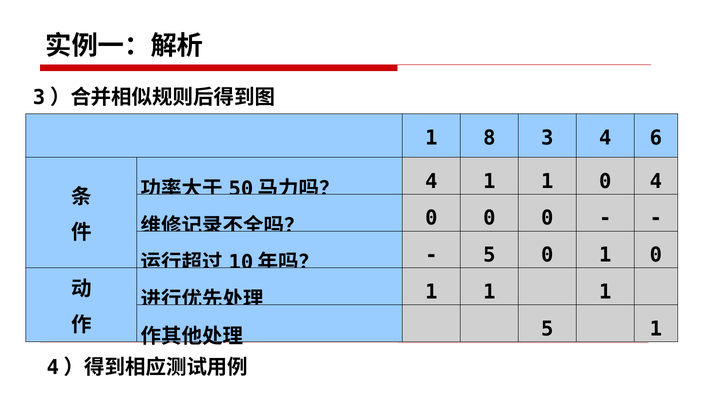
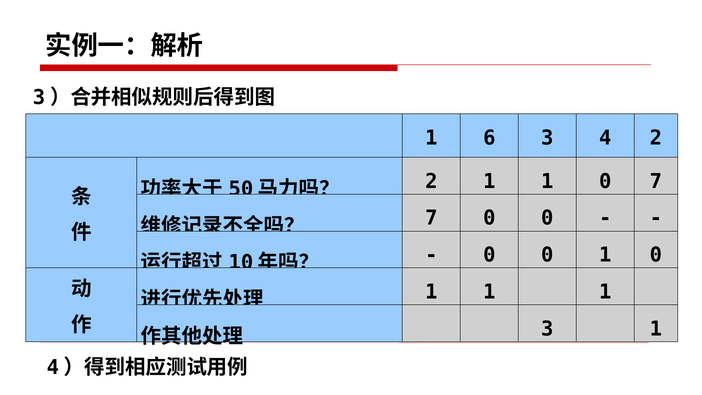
8: 8 -> 6 (489, 138)
4 6: 6 -> 2 (656, 138)
4: 4 -> 2 (431, 181)
0 4: 4 -> 7 (656, 181)
0: 0 -> 7 (431, 218)
5: 5 -> 0 (489, 255)
5: 5 -> 3 (547, 329)
